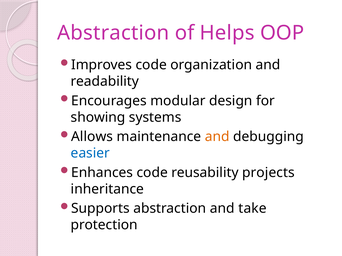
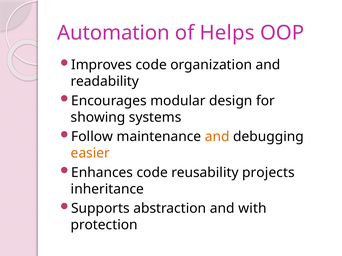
Abstraction: Abstraction -> Automation (113, 33)
Allows: Allows -> Follow (92, 137)
easier colour: blue -> orange (90, 153)
take: take -> with (253, 209)
